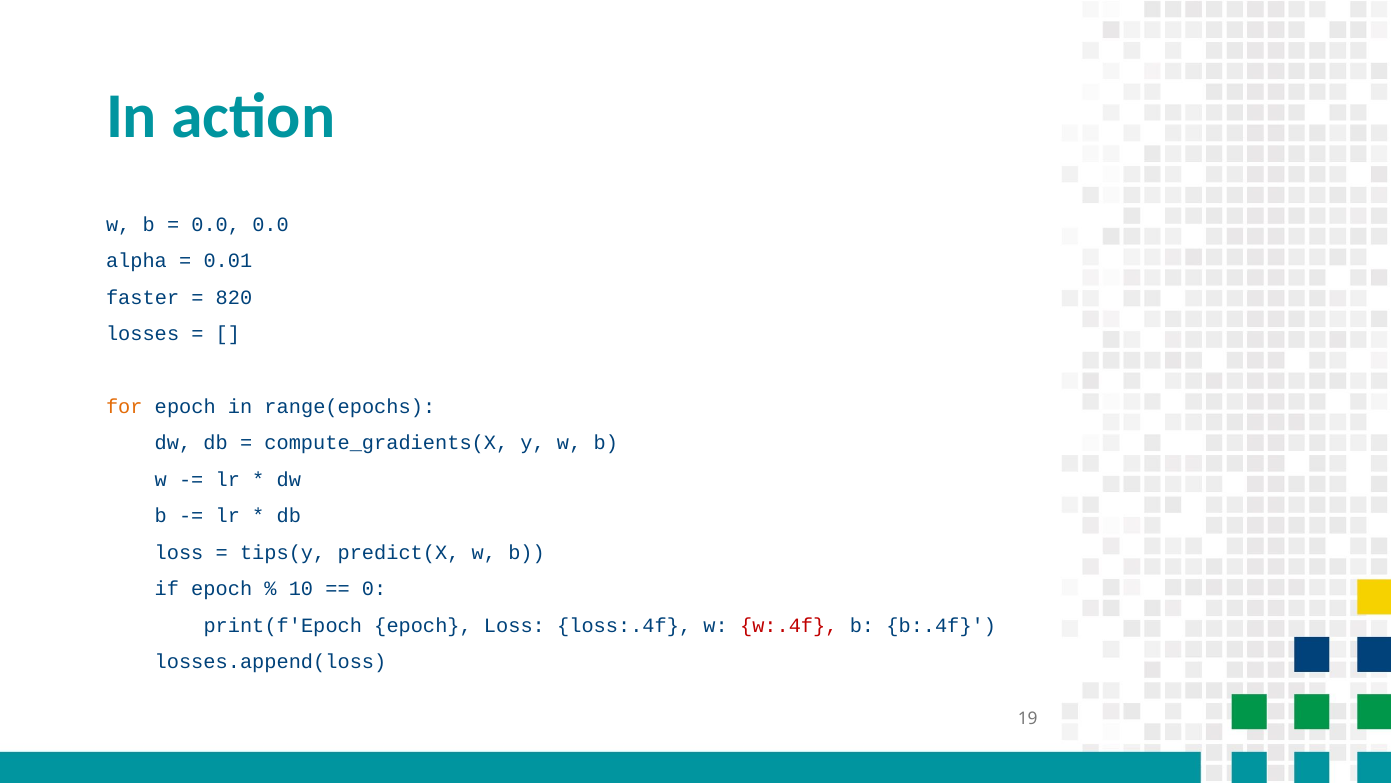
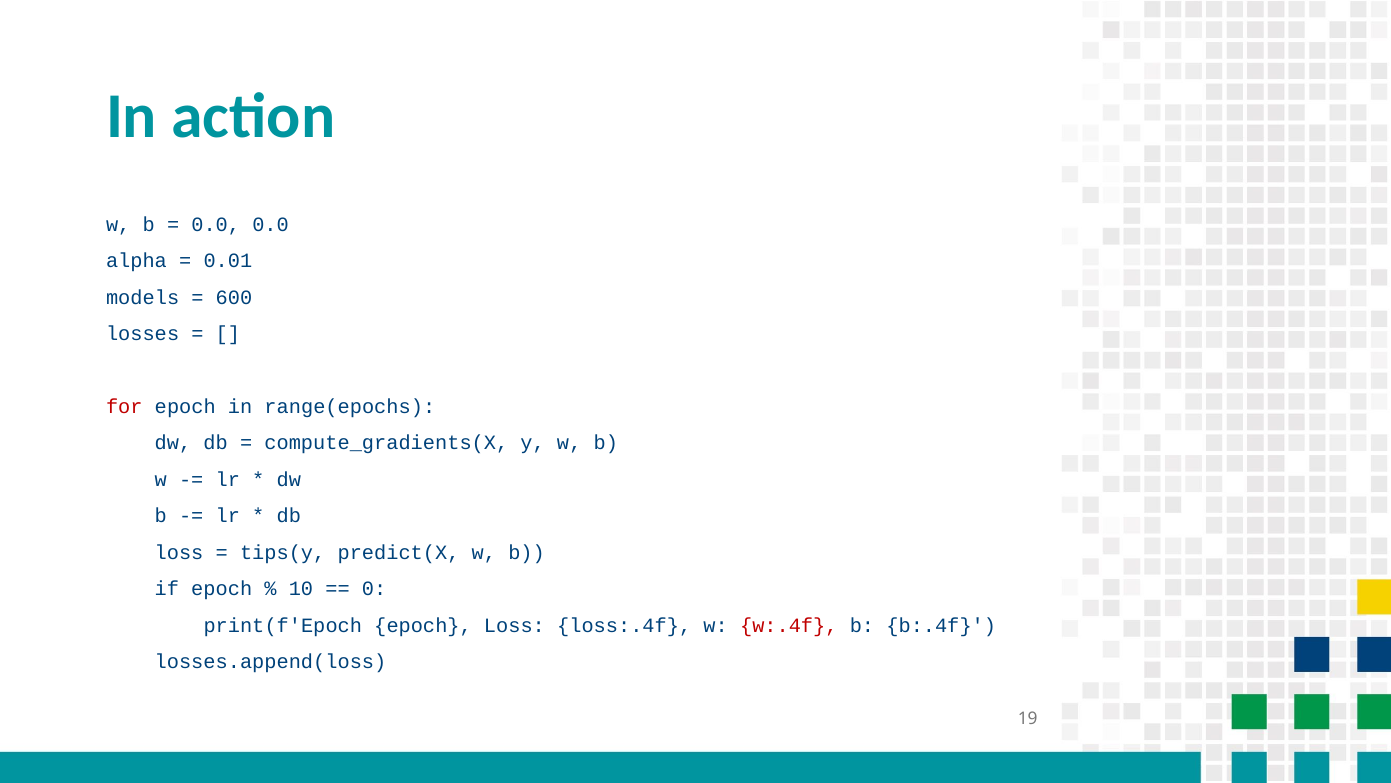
faster: faster -> models (143, 297)
820: 820 -> 600 (234, 297)
for colour: orange -> red (124, 406)
